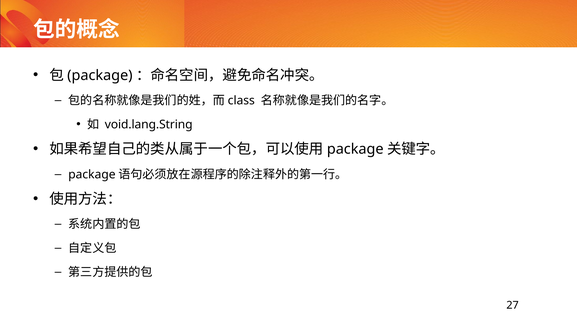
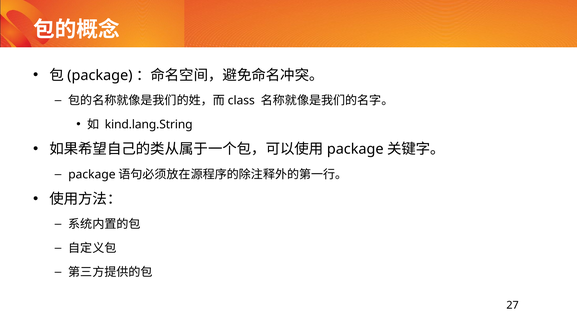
void.lang.String: void.lang.String -> kind.lang.String (149, 125)
